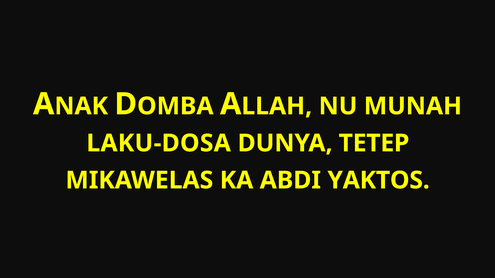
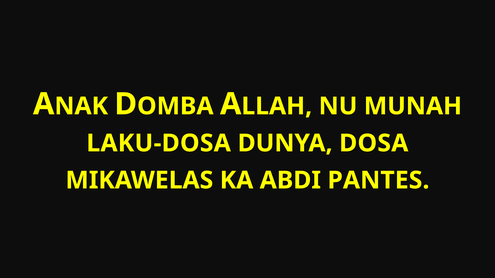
TETEP: TETEP -> DOSA (374, 143)
YAKTOS: YAKTOS -> PANTES (378, 181)
